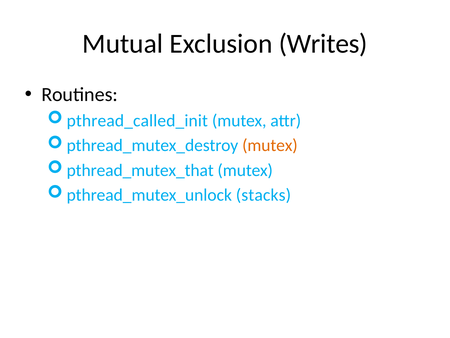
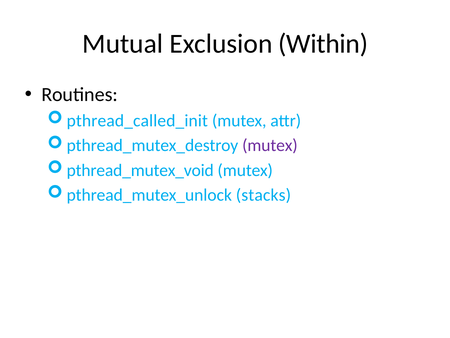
Writes: Writes -> Within (323, 44)
mutex colour: orange -> purple (270, 145)
pthread_mutex_that: pthread_mutex_that -> pthread_mutex_void (140, 170)
